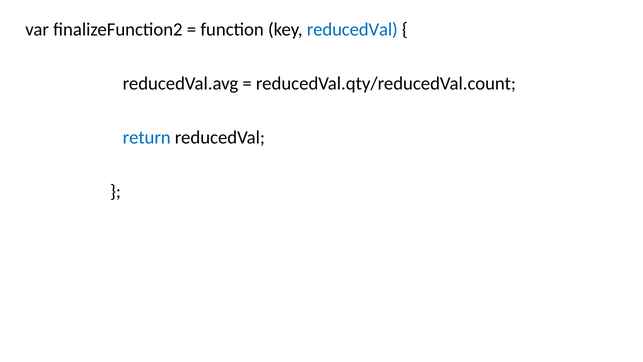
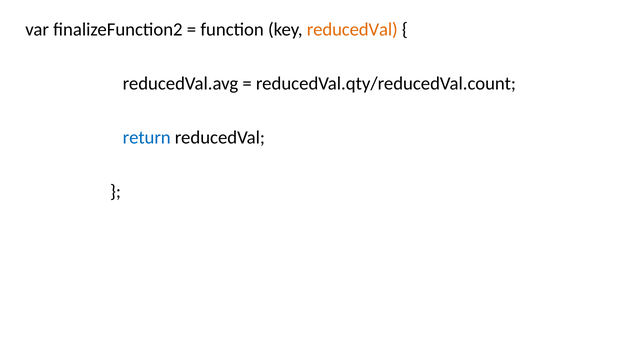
reducedVal colour: blue -> orange (352, 30)
